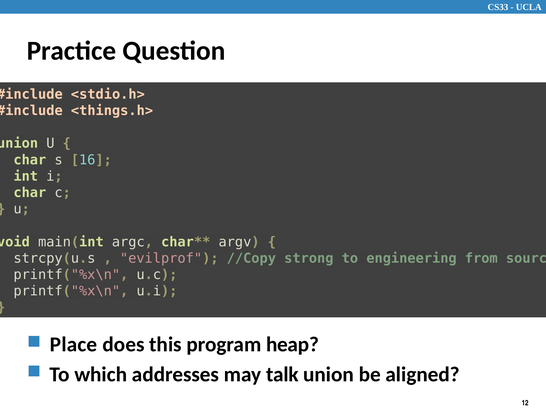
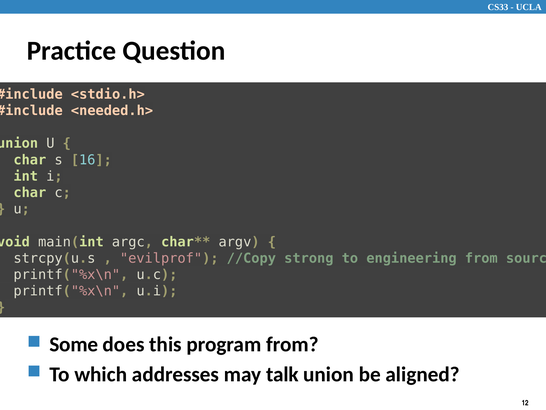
<things.h>: <things.h> -> <needed.h> (112, 111)
Place: Place -> Some (74, 344)
program heap: heap -> from (292, 344)
